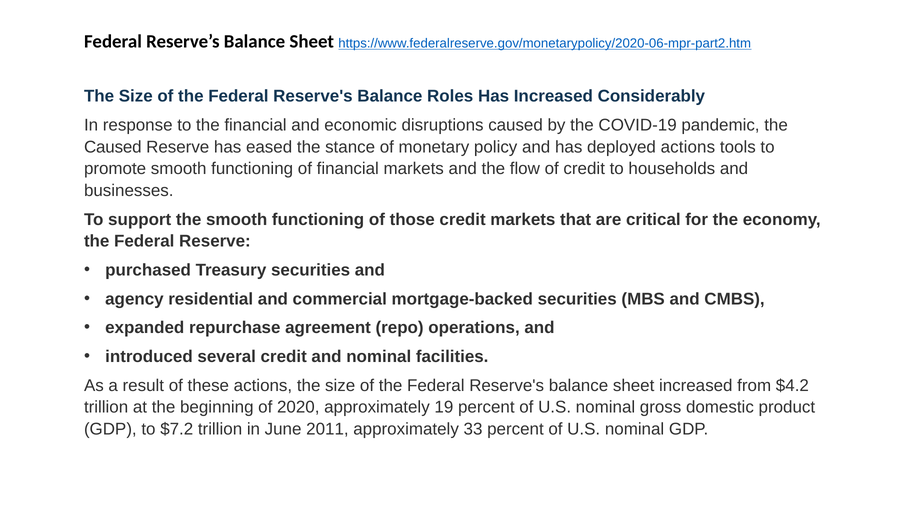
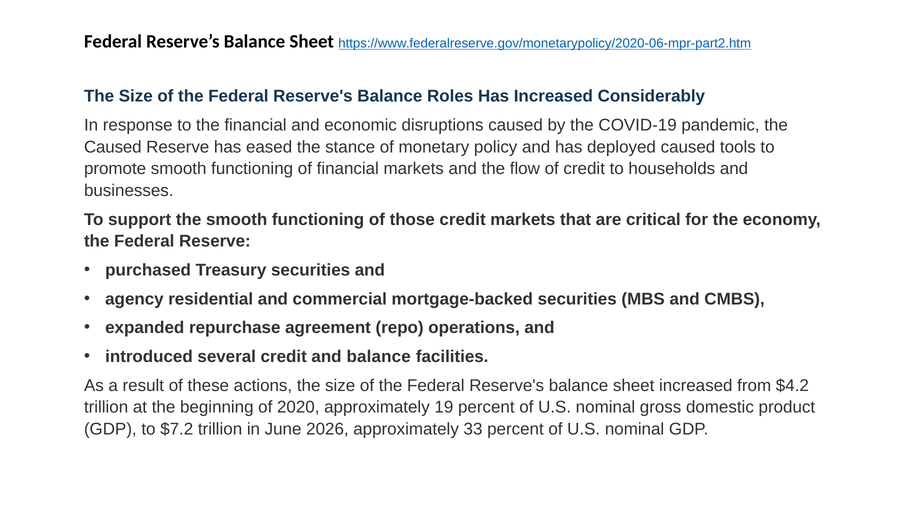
deployed actions: actions -> caused (688, 147)
and nominal: nominal -> balance (379, 357)
2011: 2011 -> 2026 (327, 429)
